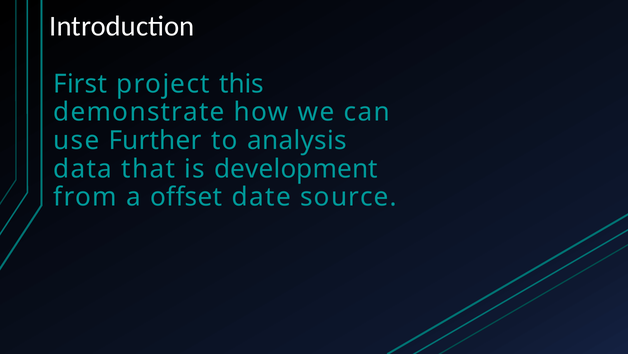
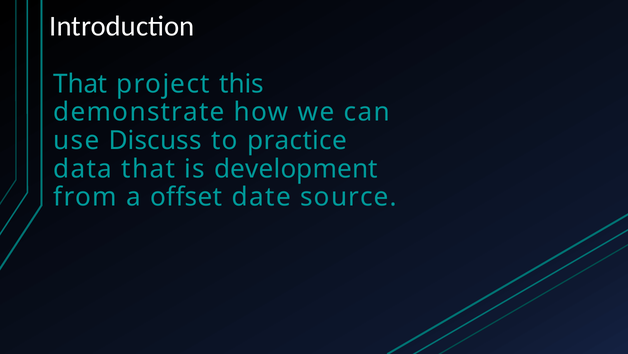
First: First -> That (80, 84)
Further: Further -> Discuss (155, 140)
analysis: analysis -> practice (297, 140)
